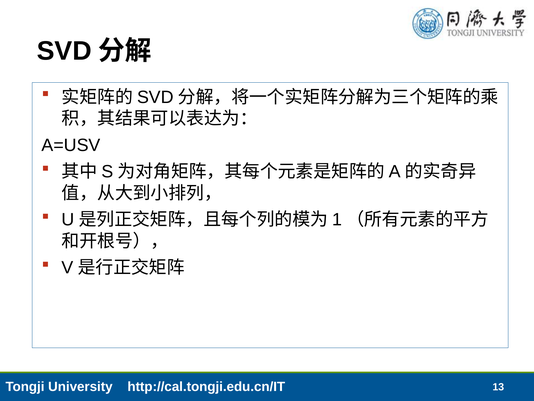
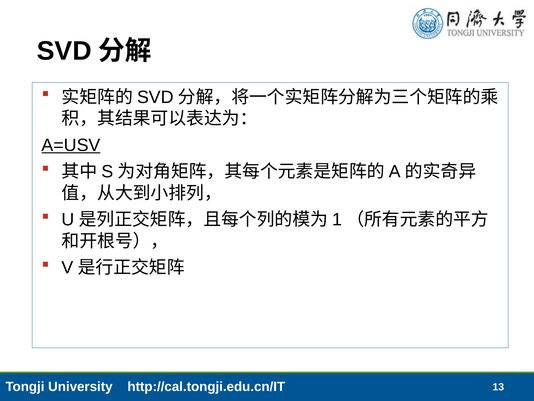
A=USV underline: none -> present (71, 145)
